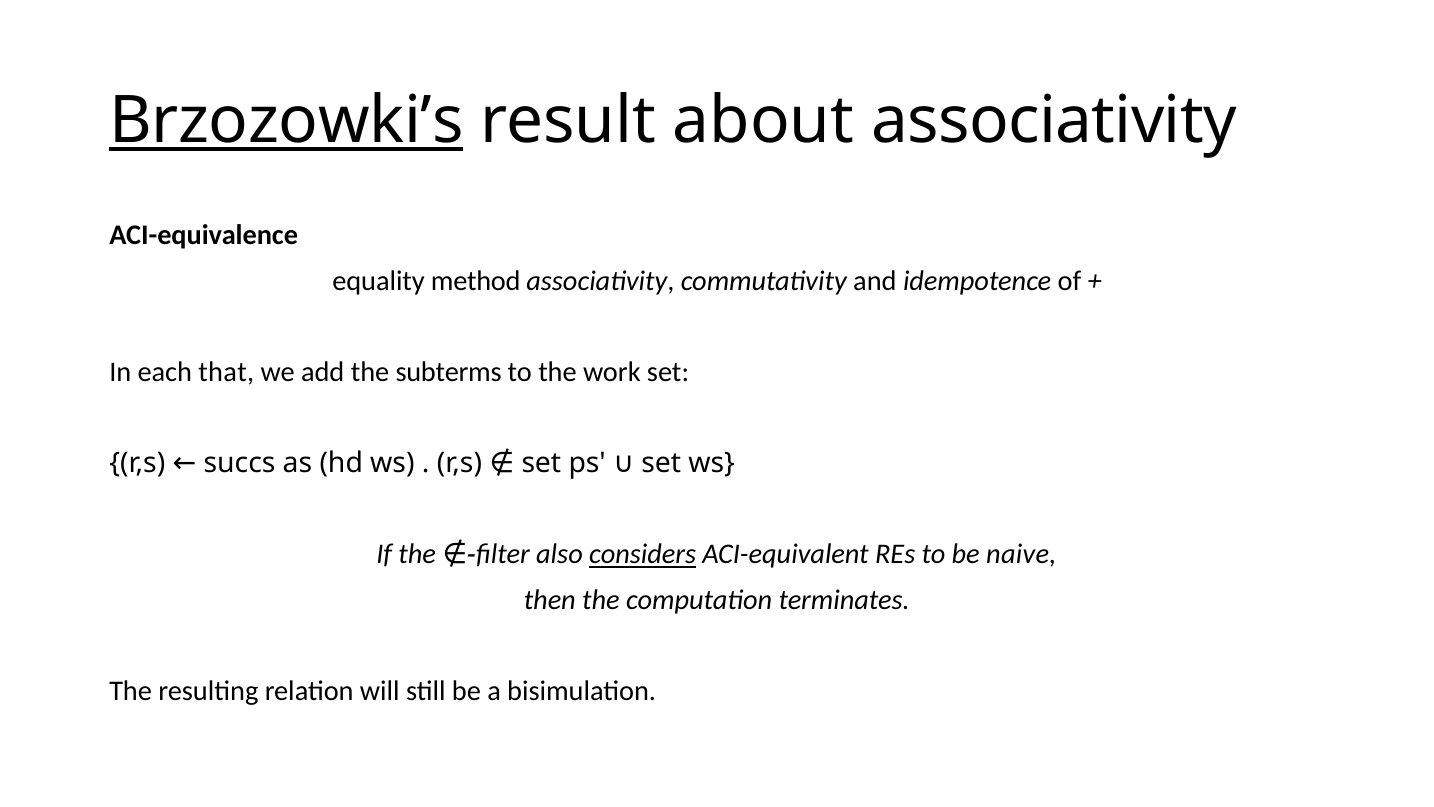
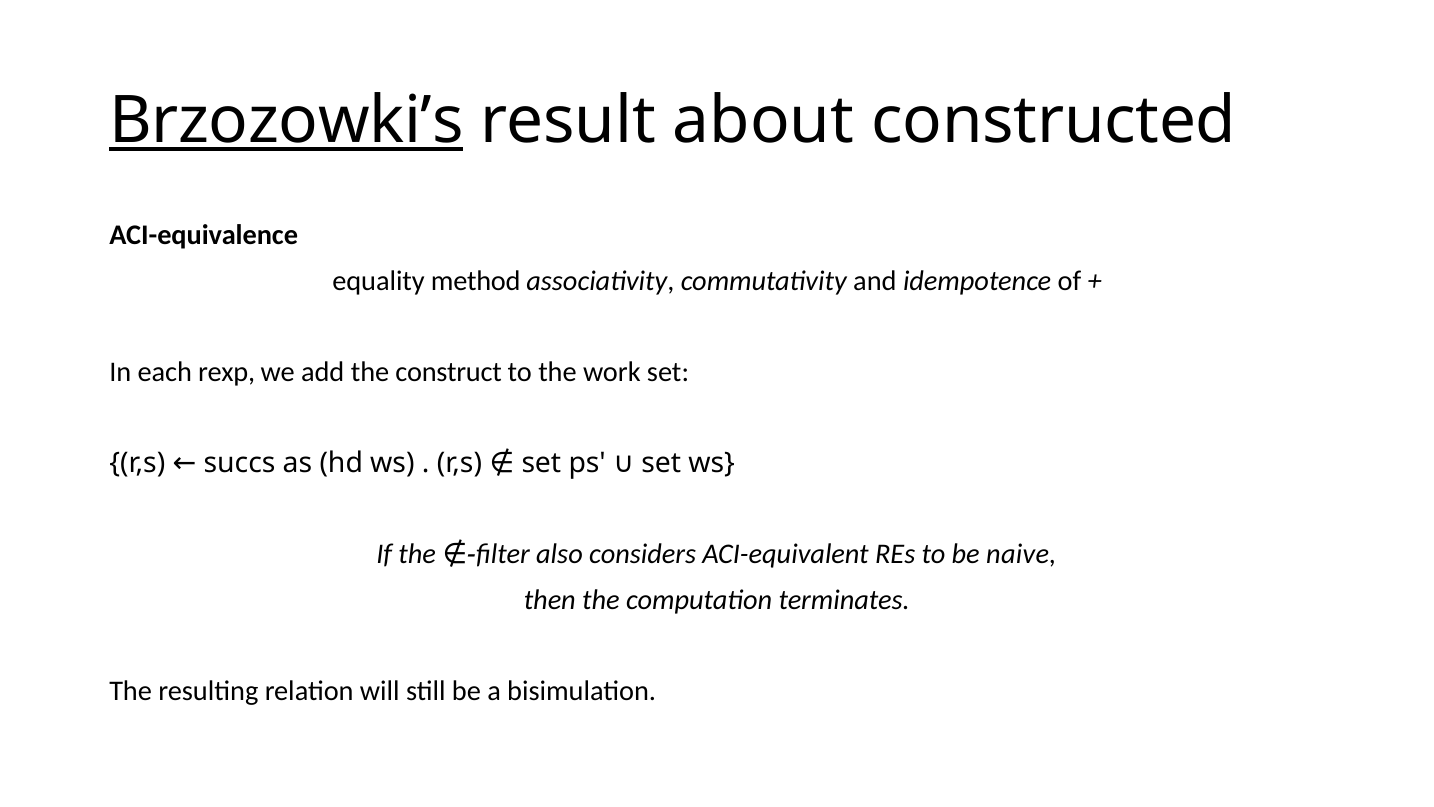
about associativity: associativity -> constructed (1054, 120)
that: that -> rexp (227, 372)
subterms: subterms -> construct (449, 372)
considers underline: present -> none (643, 554)
